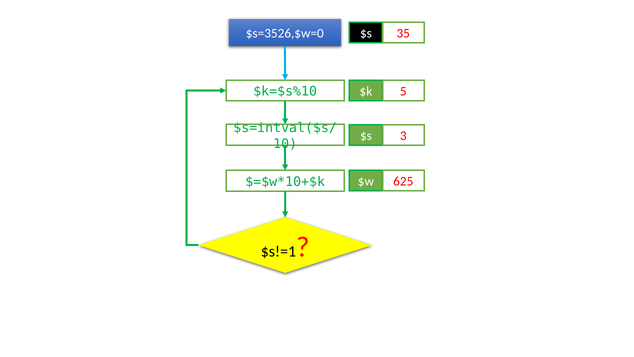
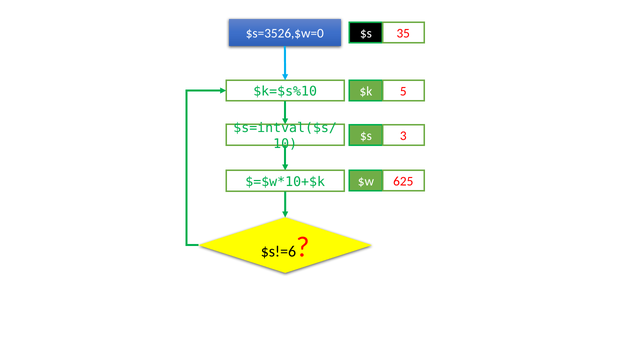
$s!=1: $s!=1 -> $s!=6 (278, 251)
